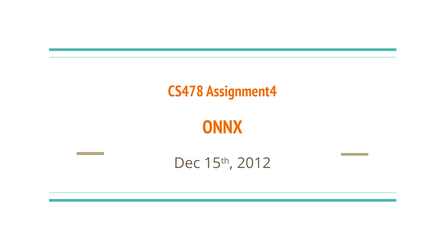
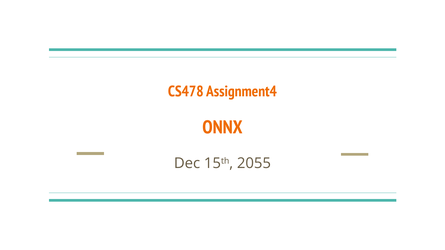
2012: 2012 -> 2055 (254, 164)
